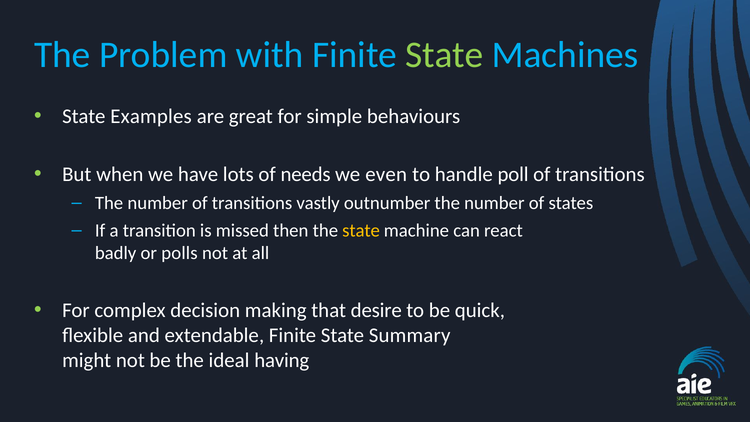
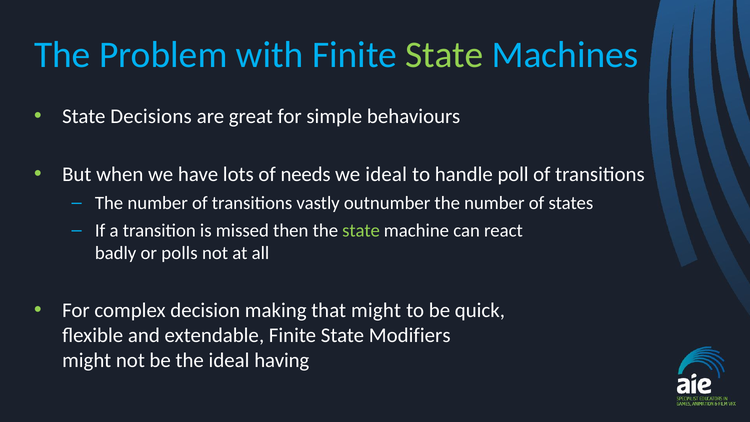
Examples: Examples -> Decisions (151, 116)
we even: even -> ideal (386, 175)
state colour: yellow -> light green (361, 231)
that desire: desire -> might (376, 310)
Summary: Summary -> Modifiers (410, 335)
